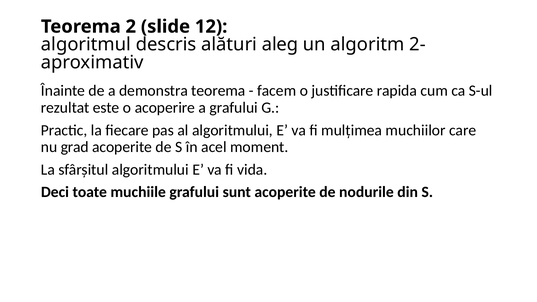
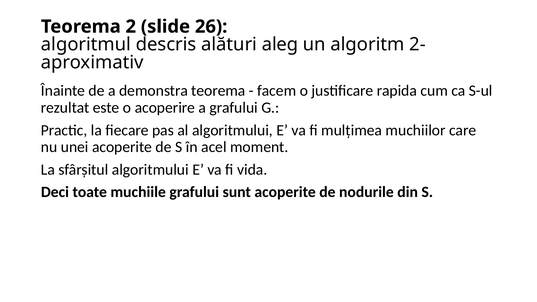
12: 12 -> 26 (211, 27)
grad: grad -> unei (75, 147)
